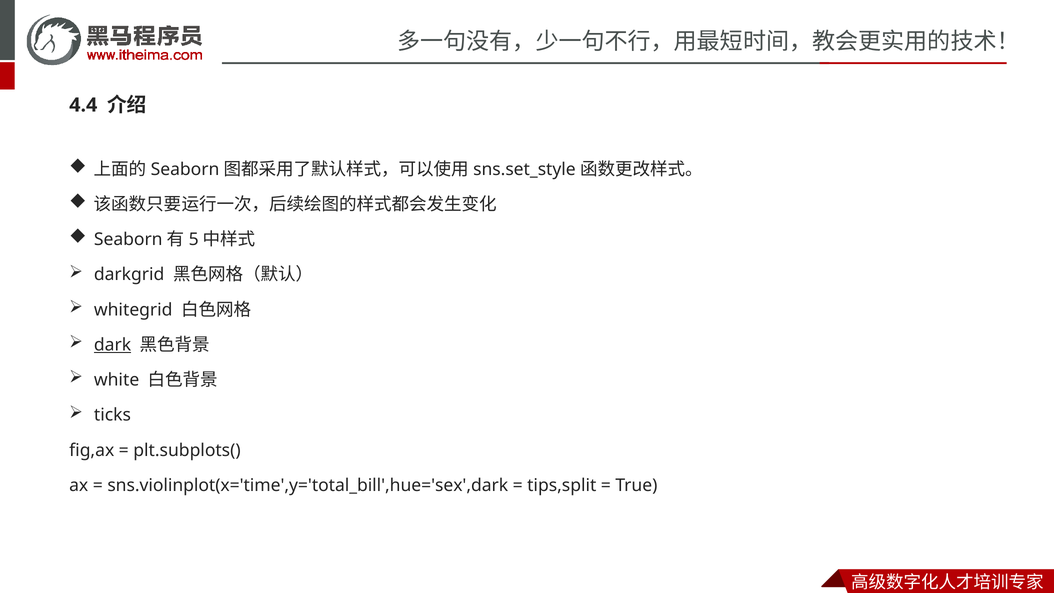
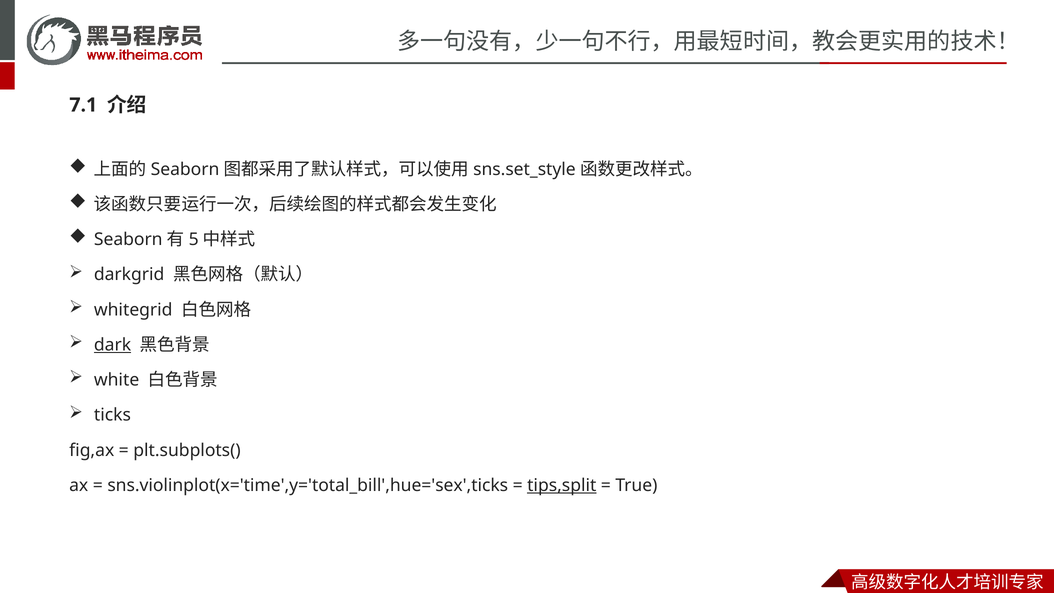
4.4: 4.4 -> 7.1 (83, 105)
sns.violinplot(x='time',y='total_bill',hue='sex',dark: sns.violinplot(x='time',y='total_bill',hue='sex',dark -> sns.violinplot(x='time',y='total_bill',hue='sex',ticks (308, 485)
tips,split underline: none -> present (562, 485)
